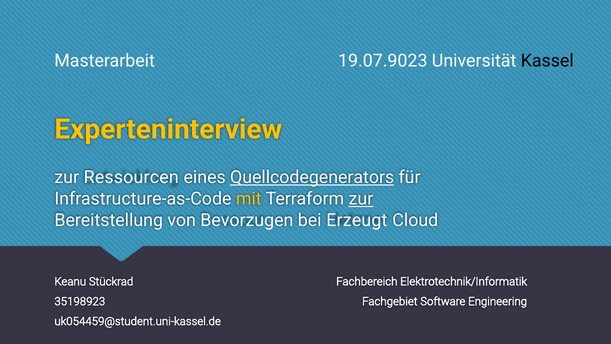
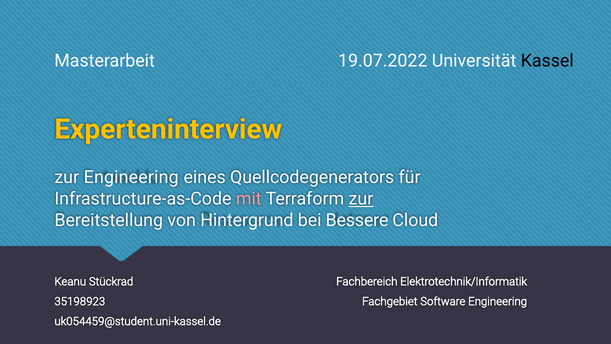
19.07.9023: 19.07.9023 -> 19.07.2022 (383, 61)
zur Ressourcen: Ressourcen -> Engineering (131, 177)
Quellcodegenerators underline: present -> none (312, 177)
mit colour: yellow -> pink (249, 199)
Bevorzugen: Bevorzugen -> Hintergrund (247, 220)
Erzeugt: Erzeugt -> Bessere (357, 220)
